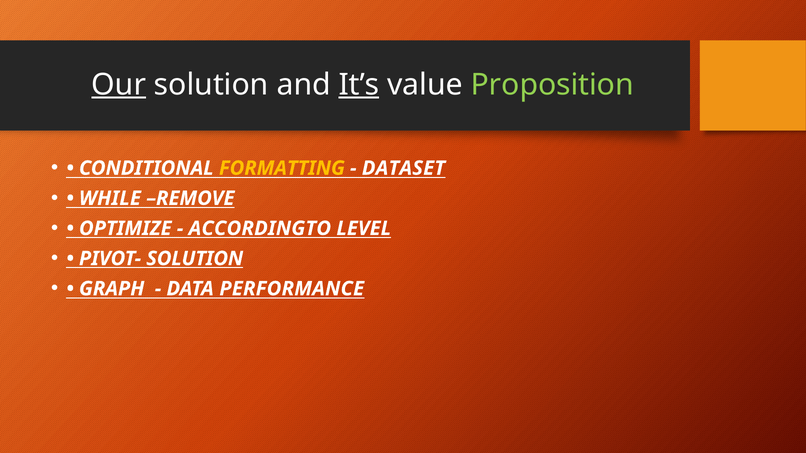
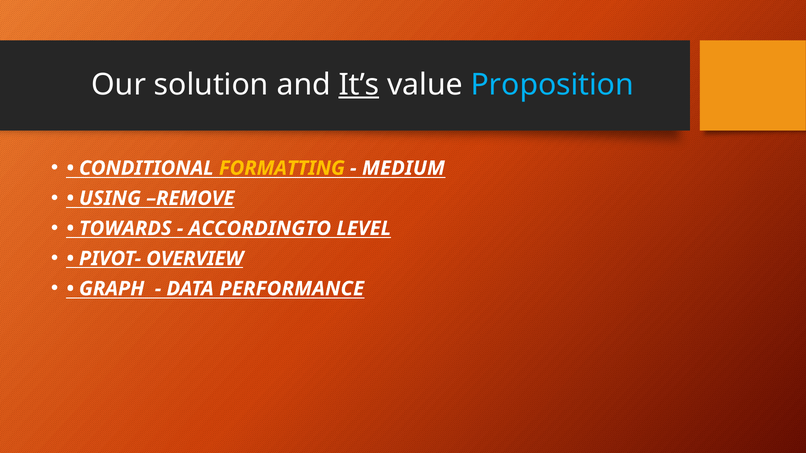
Our underline: present -> none (119, 85)
Proposition colour: light green -> light blue (552, 85)
DATASET: DATASET -> MEDIUM (403, 168)
WHILE: WHILE -> USING (110, 198)
OPTIMIZE: OPTIMIZE -> TOWARDS (125, 229)
PIVOT- SOLUTION: SOLUTION -> OVERVIEW (195, 259)
